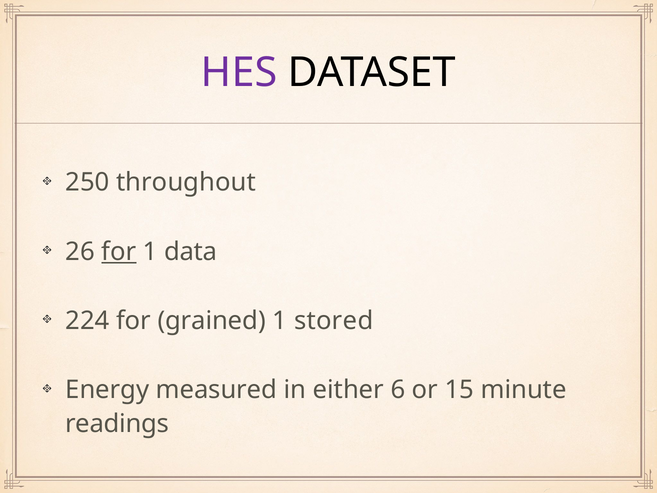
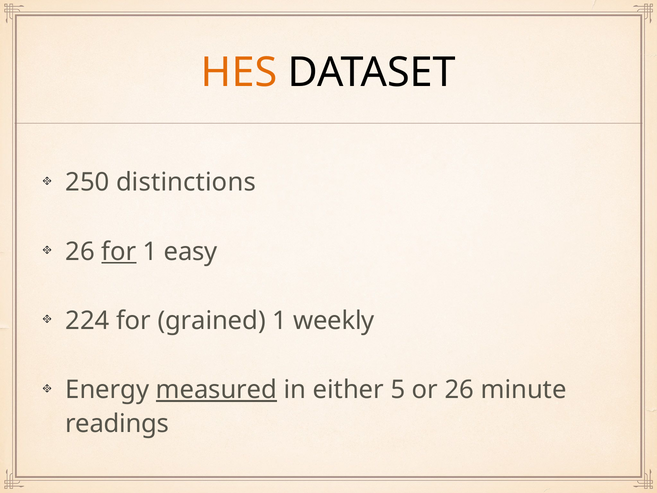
HES colour: purple -> orange (239, 73)
throughout: throughout -> distinctions (186, 182)
data: data -> easy (191, 251)
stored: stored -> weekly (334, 321)
measured underline: none -> present (216, 390)
6: 6 -> 5 (398, 390)
or 15: 15 -> 26 (459, 390)
